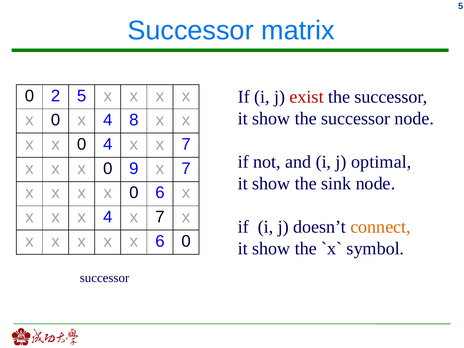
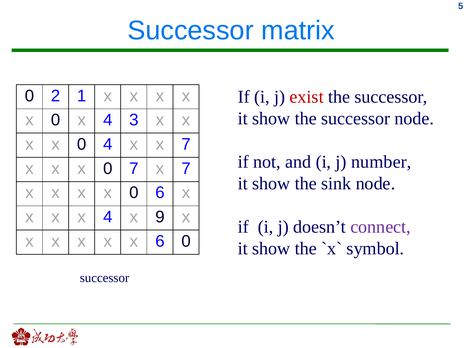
2 5: 5 -> 1 (82, 96)
8: 8 -> 3 (134, 120)
optimal: optimal -> number (381, 162)
0 9: 9 -> 7 (134, 169)
4 x 7: 7 -> 9 (160, 217)
connect colour: orange -> purple (381, 227)
